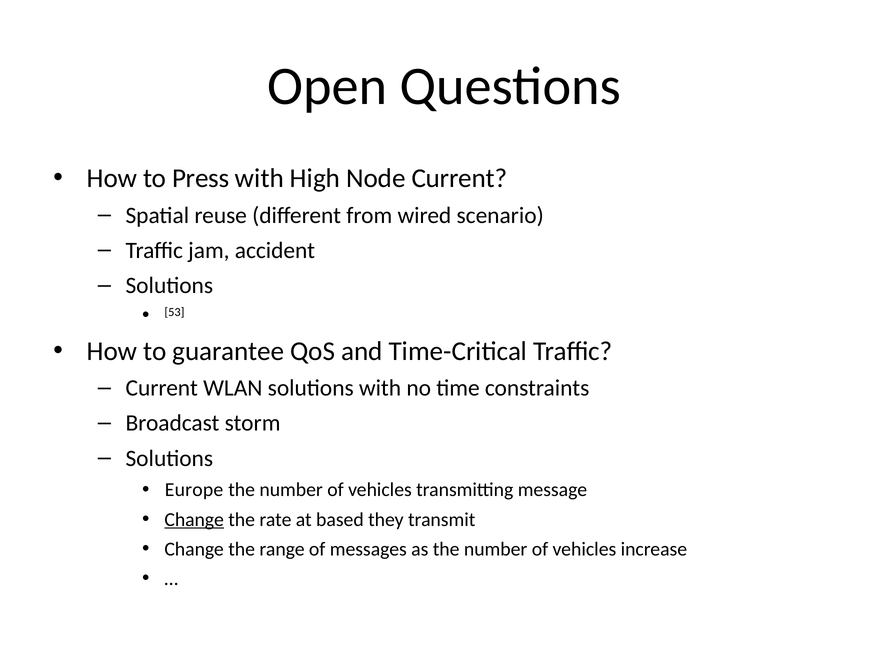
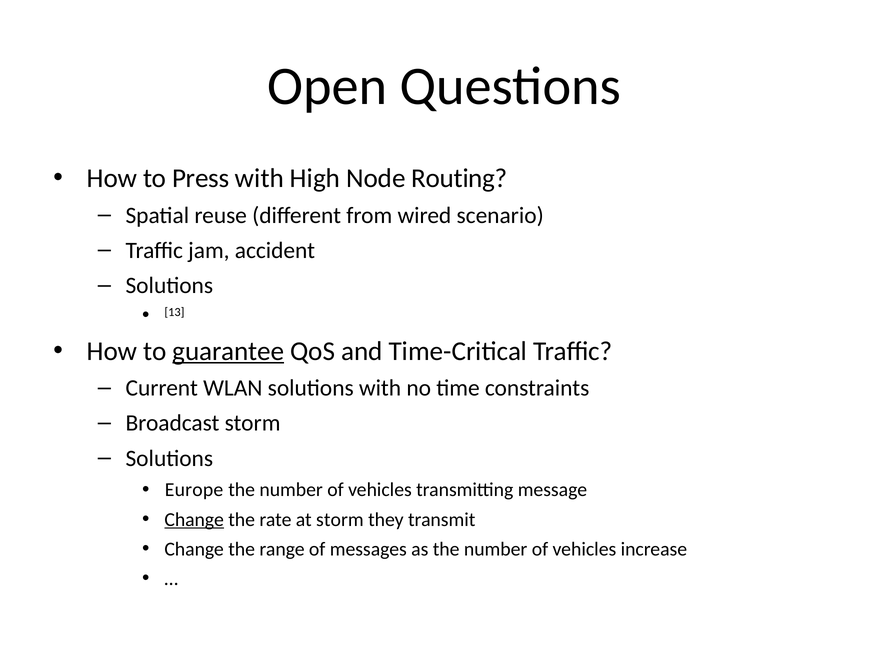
Node Current: Current -> Routing (459, 178)
53: 53 -> 13 (174, 312)
guarantee underline: none -> present (228, 351)
at based: based -> storm (340, 519)
